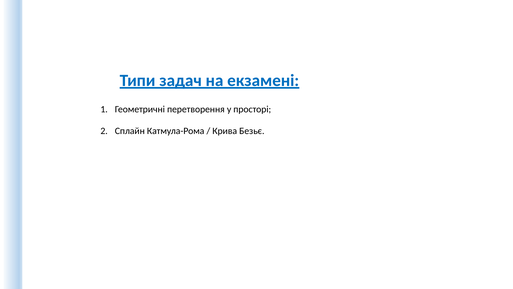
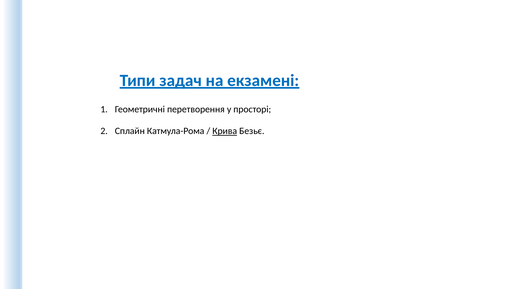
Крива underline: none -> present (225, 131)
